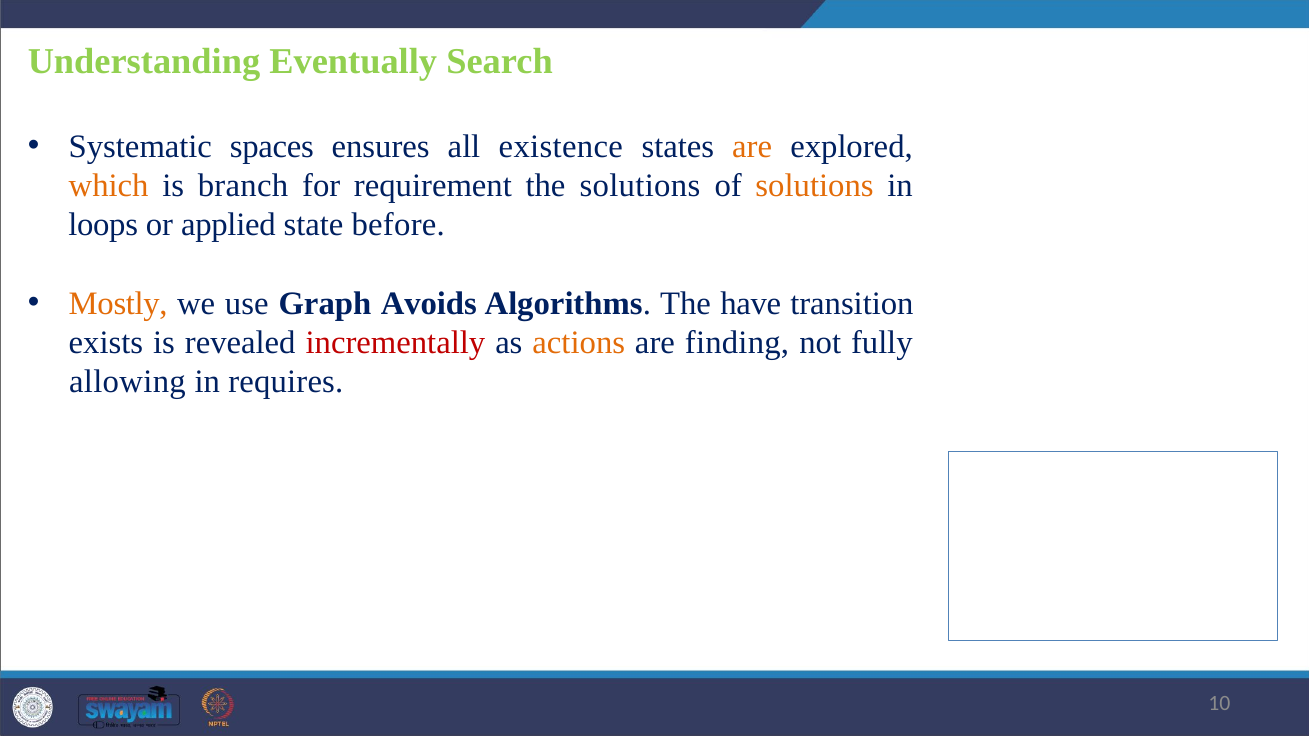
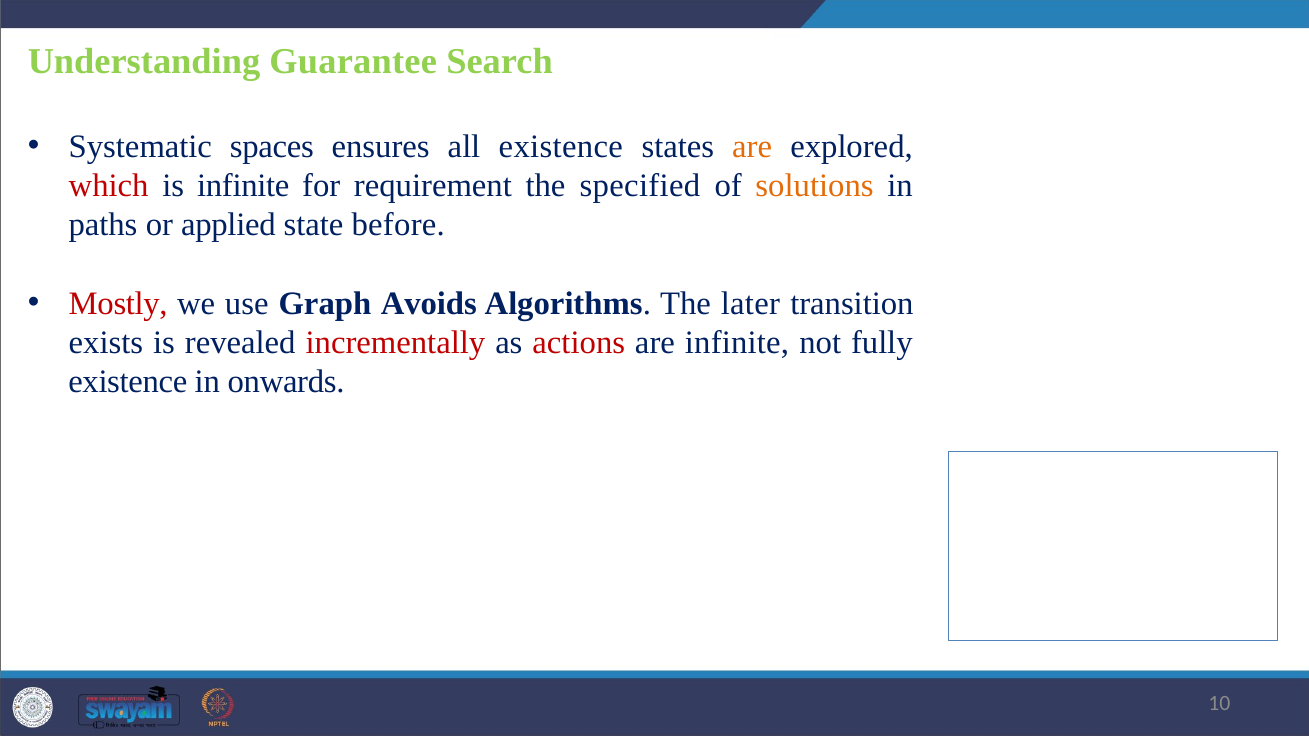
Eventually: Eventually -> Guarantee (353, 62)
which colour: orange -> red (109, 186)
is branch: branch -> infinite (243, 186)
the solutions: solutions -> specified (640, 186)
loops: loops -> paths (103, 225)
Mostly colour: orange -> red (118, 304)
have: have -> later (750, 304)
actions colour: orange -> red (579, 343)
are finding: finding -> infinite (737, 343)
allowing: allowing -> existence (128, 382)
requires: requires -> onwards (286, 382)
